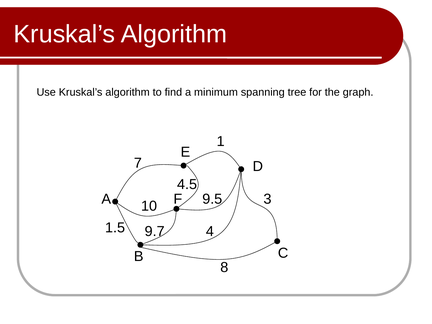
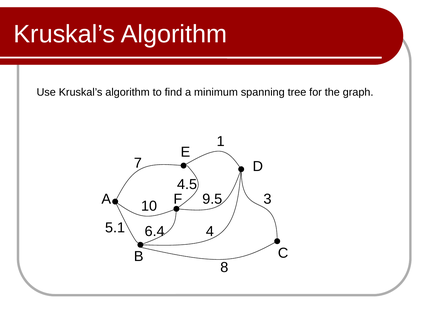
1.5: 1.5 -> 5.1 (115, 228)
9.7: 9.7 -> 6.4 (155, 231)
